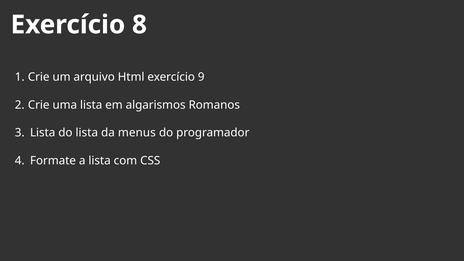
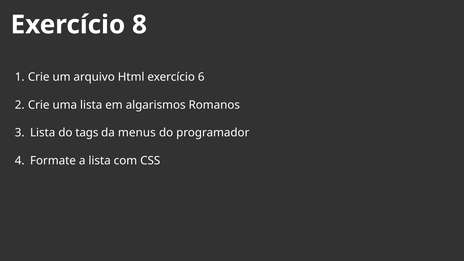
9: 9 -> 6 (201, 77)
do lista: lista -> tags (87, 133)
